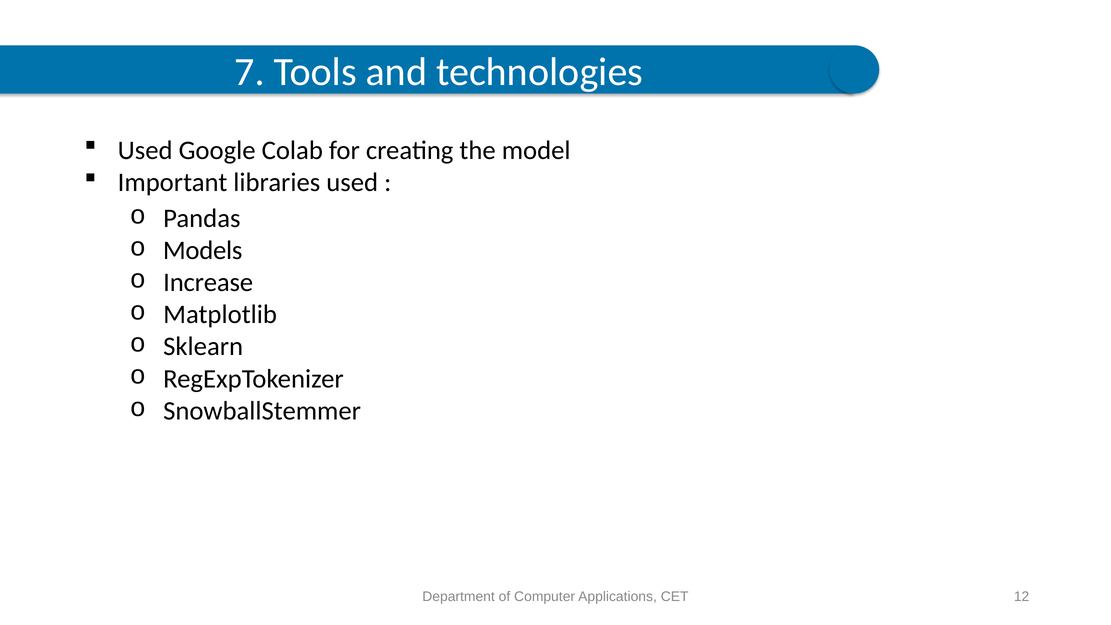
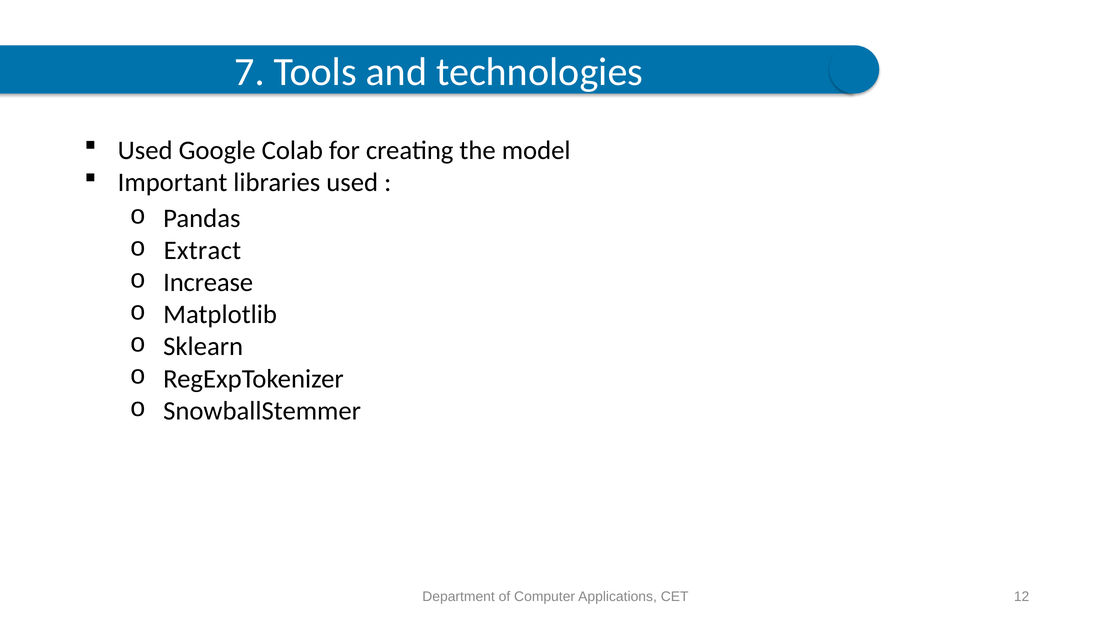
Models: Models -> Extract (202, 250)
